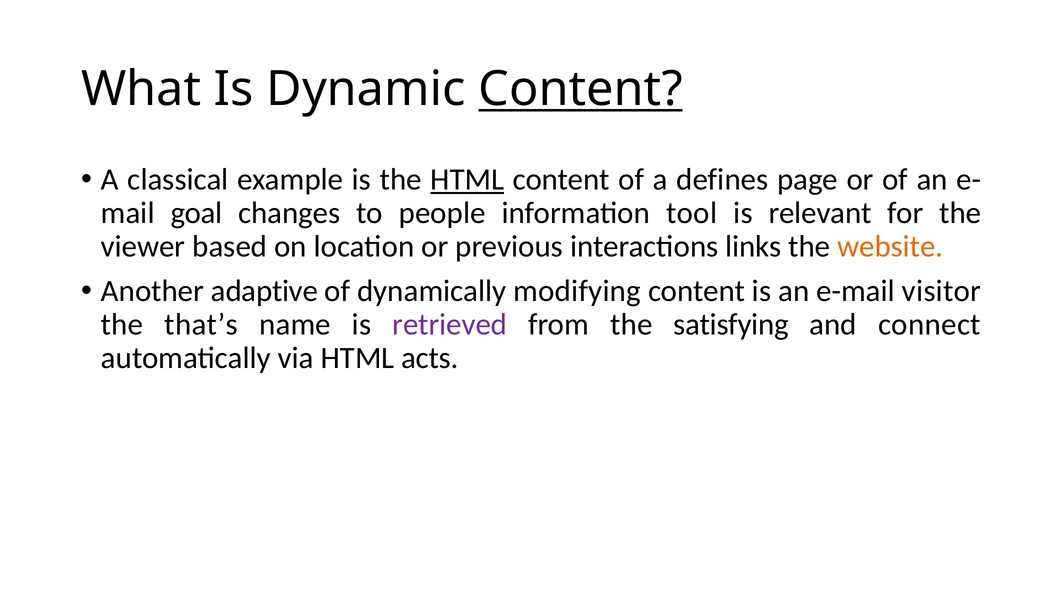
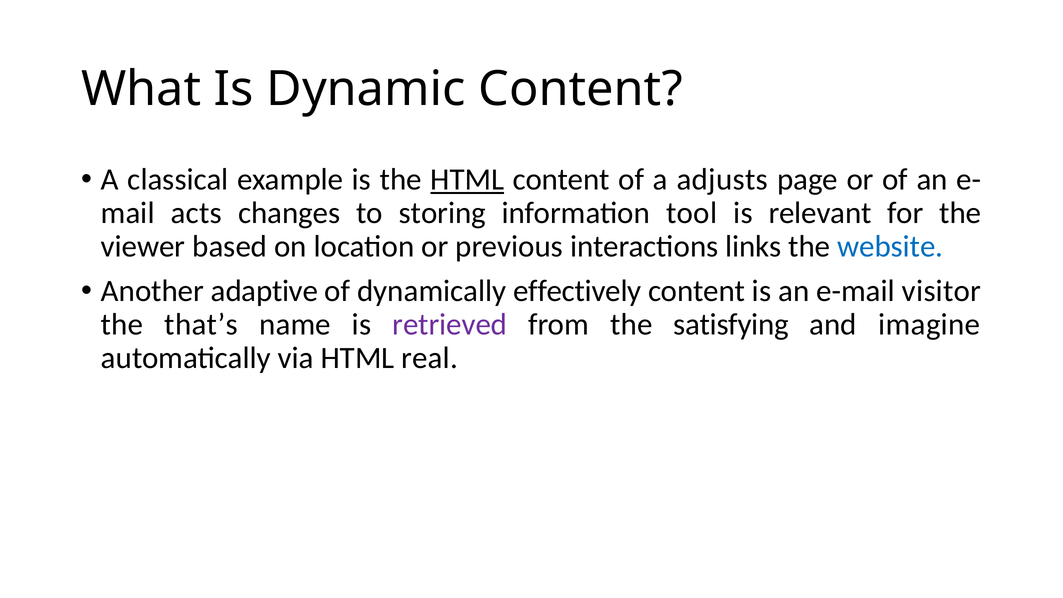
Content underline: present -> none (581, 89)
defines: defines -> adjusts (722, 180)
goal: goal -> acts (196, 213)
people: people -> storing (442, 213)
website colour: orange -> blue (890, 247)
modifying: modifying -> effectively (577, 291)
connect: connect -> imagine (929, 324)
acts: acts -> real (430, 358)
